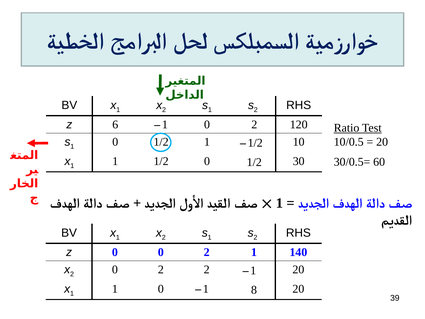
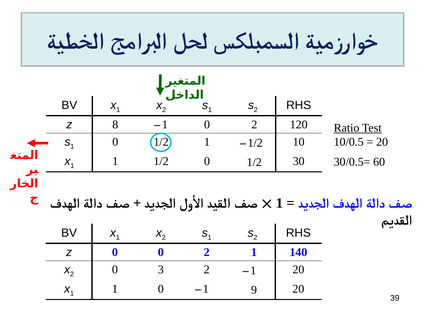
6: 6 -> 8 (115, 124)
2 0 2: 2 -> 3 (161, 269)
8: 8 -> 9 (254, 290)
